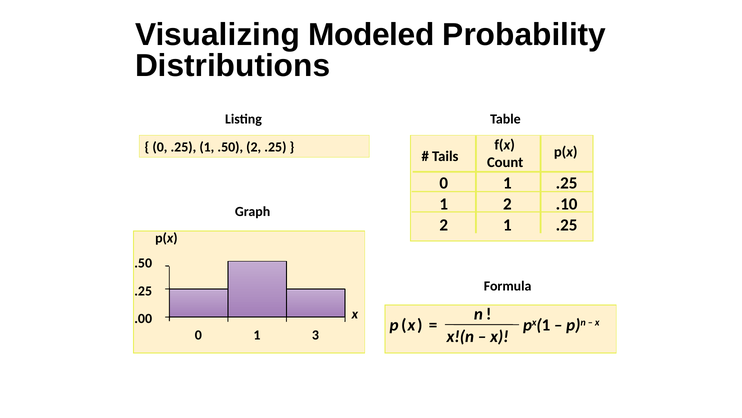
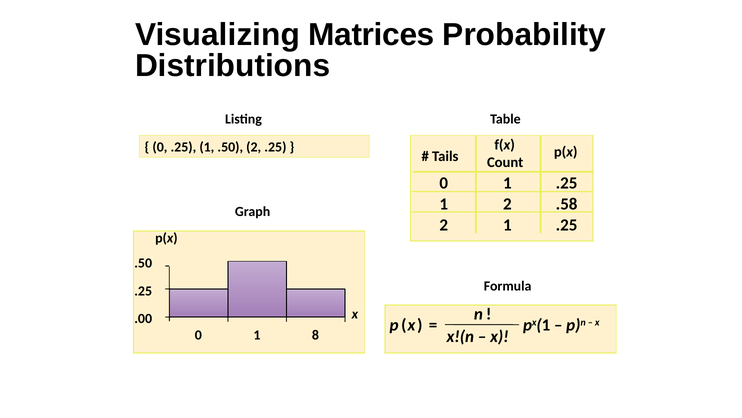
Modeled: Modeled -> Matrices (371, 35)
.10: .10 -> .58 (567, 204)
3: 3 -> 8 (316, 335)
